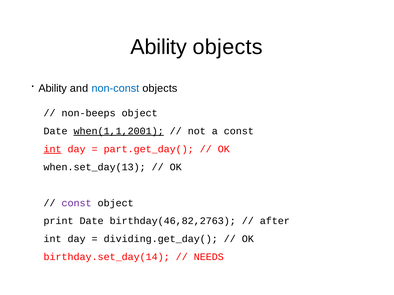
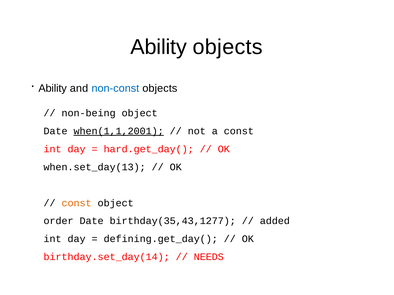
non-beeps: non-beeps -> non-being (89, 113)
int underline: present -> none (53, 149)
part.get_day(: part.get_day( -> hard.get_day( (149, 149)
const colour: purple -> orange (77, 203)
print: print -> order (59, 221)
birthday(46,82,2763: birthday(46,82,2763 -> birthday(35,43,1277 (173, 221)
after: after -> added (275, 221)
dividing.get_day(: dividing.get_day( -> defining.get_day( (161, 239)
